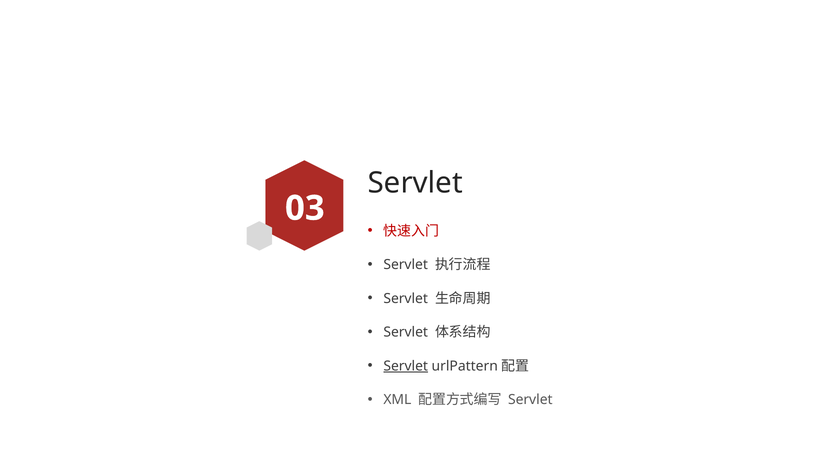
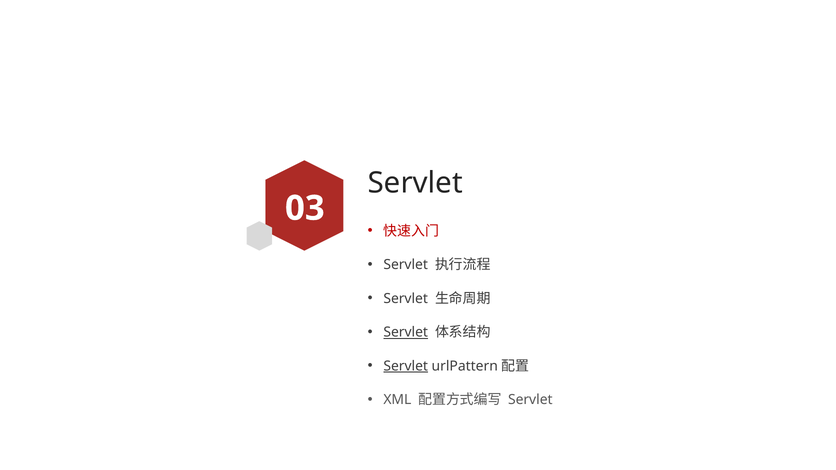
Servlet underline: none -> present (406, 333)
